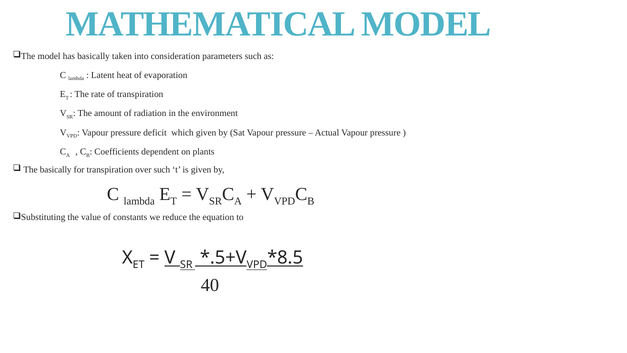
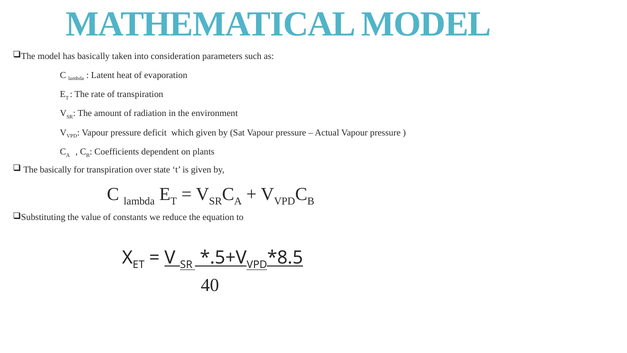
over such: such -> state (162, 170)
